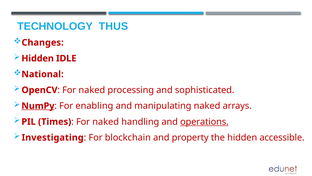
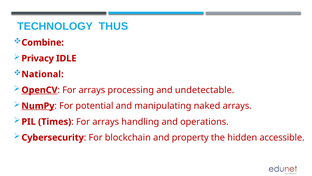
Changes: Changes -> Combine (43, 42)
Hidden: Hidden -> Privacy (38, 58)
OpenCV underline: none -> present (39, 90)
naked: naked -> arrays (92, 90)
sophisticated: sophisticated -> undetectable (205, 90)
enabling: enabling -> potential (94, 106)
naked: naked -> arrays (106, 121)
operations underline: present -> none (204, 121)
Investigating: Investigating -> Cybersecurity (53, 137)
